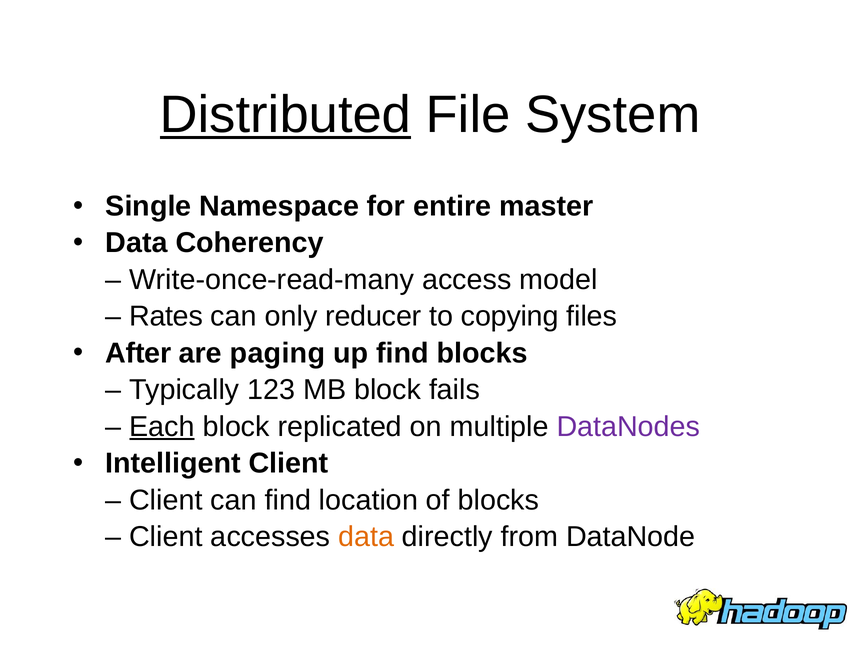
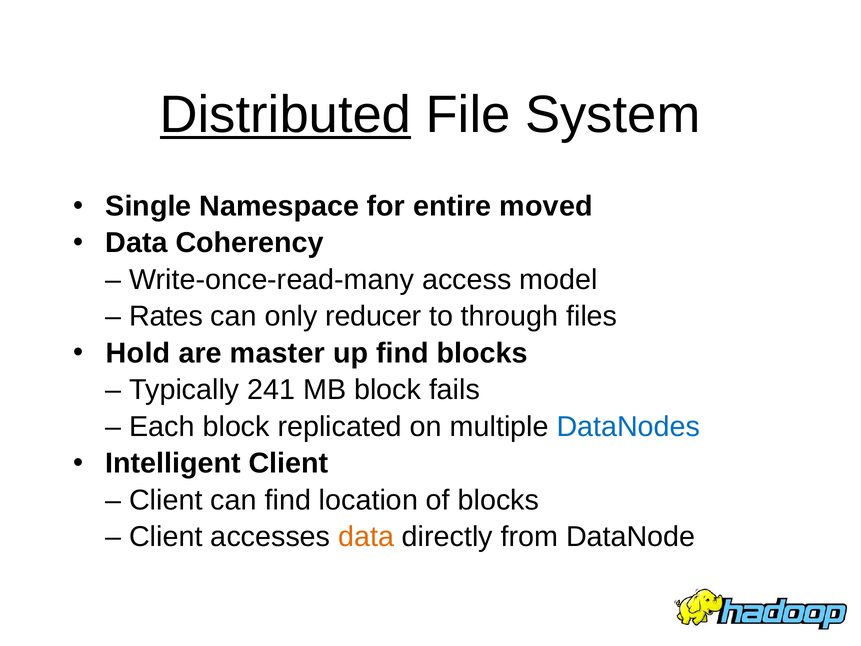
master: master -> moved (546, 206)
copying: copying -> through (510, 316)
After: After -> Hold (138, 353)
paging: paging -> master (277, 353)
123: 123 -> 241 (271, 390)
Each underline: present -> none (162, 426)
DataNodes colour: purple -> blue (628, 426)
